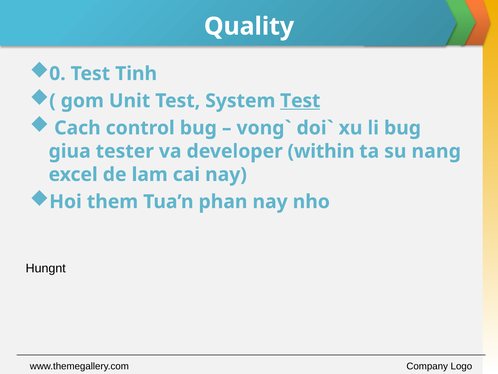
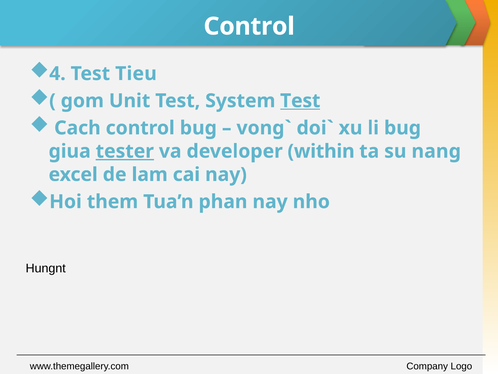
Quality: Quality -> Control (249, 26)
0: 0 -> 4 (57, 74)
Tinh: Tinh -> Tieu (136, 74)
tester underline: none -> present (125, 151)
